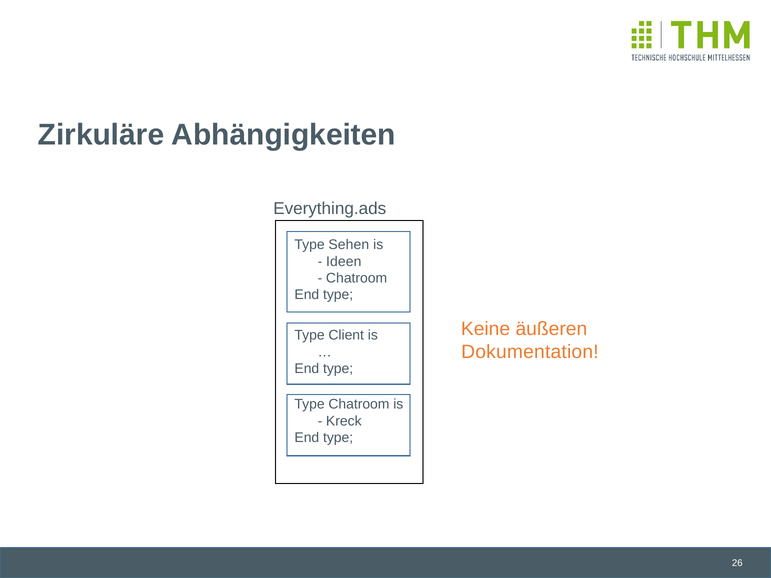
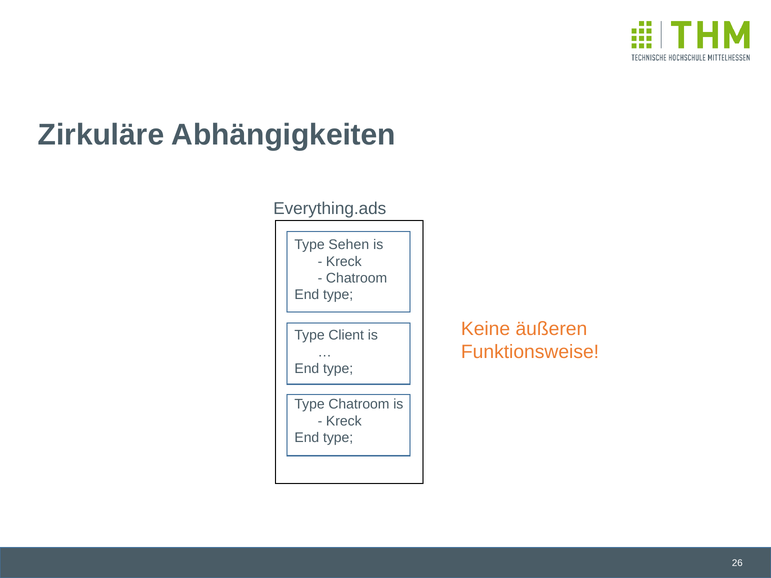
Ideen: Ideen -> Kreck (344, 262)
Dokumentation: Dokumentation -> Funktionsweise (530, 352)
